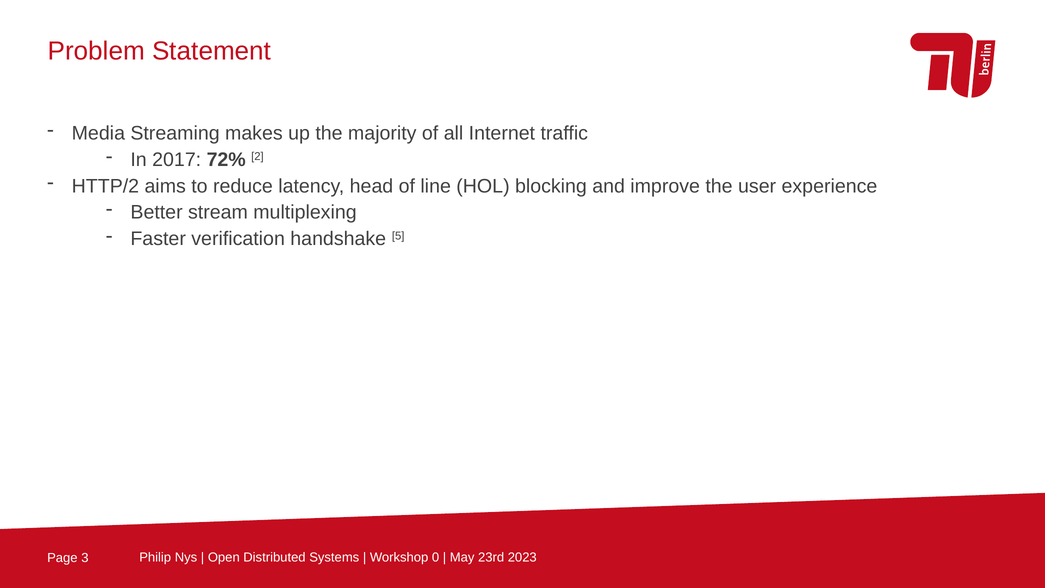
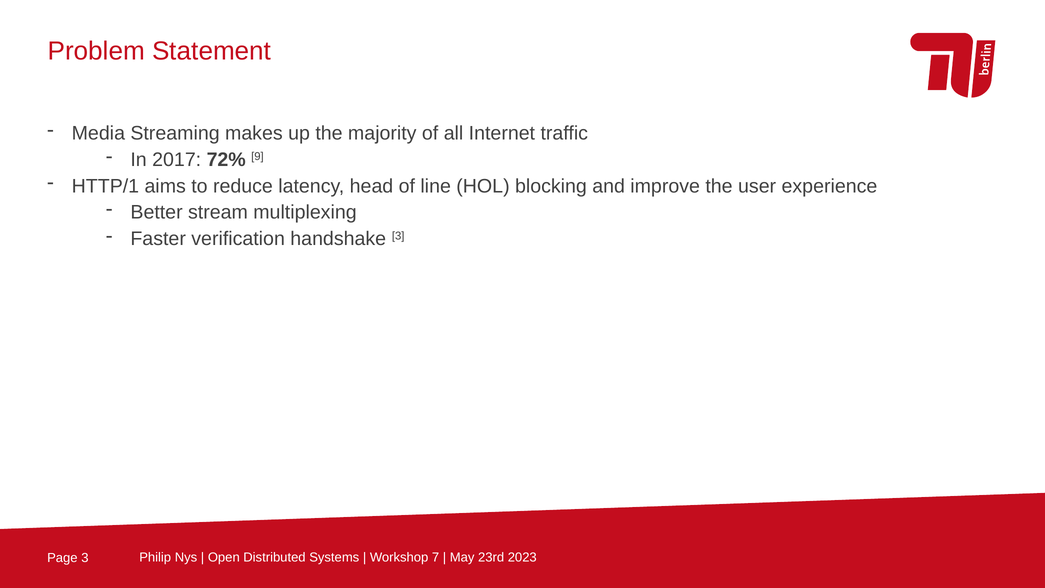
2: 2 -> 9 (257, 156)
HTTP/2: HTTP/2 -> HTTP/1 (105, 186)
handshake 5: 5 -> 3 (398, 236)
0: 0 -> 7 (436, 557)
